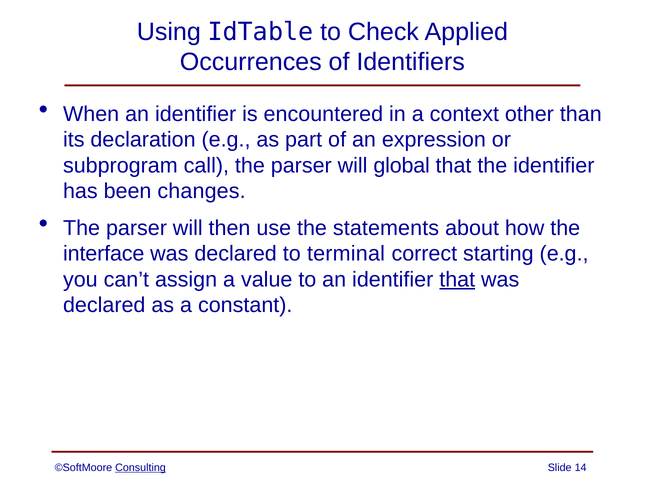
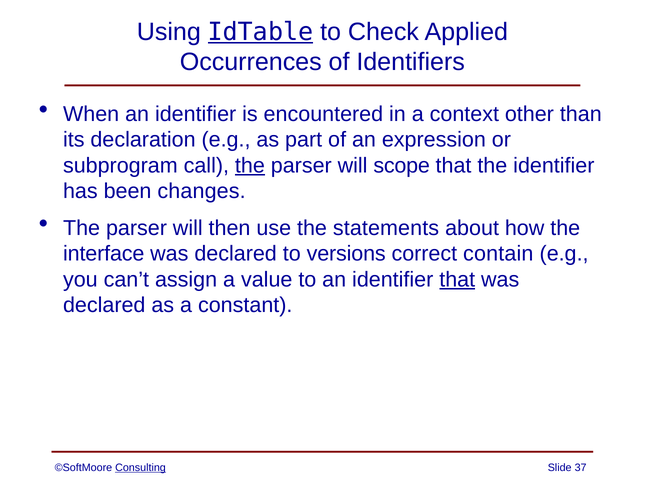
IdTable underline: none -> present (261, 32)
the underline: none -> present (250, 165)
global: global -> scope (402, 165)
terminal: terminal -> versions (346, 254)
starting: starting -> contain (498, 254)
14: 14 -> 37 (581, 467)
